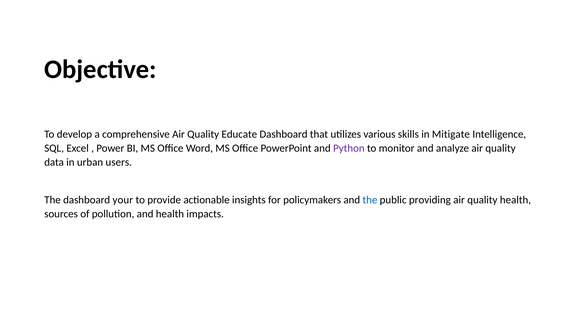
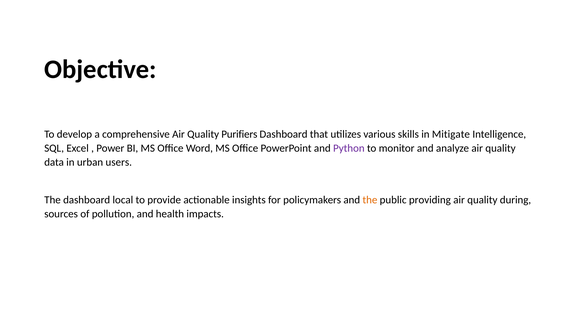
Educate: Educate -> Purifiers (239, 134)
your: your -> local (123, 200)
the colour: blue -> orange (370, 200)
quality health: health -> during (515, 200)
